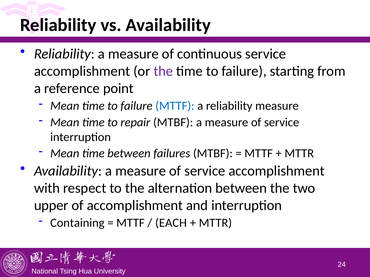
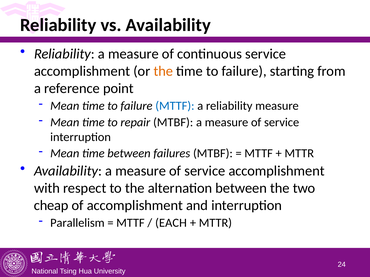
the colour: purple -> orange (163, 71)
upper: upper -> cheap (51, 206)
Containing: Containing -> Parallelism (77, 223)
